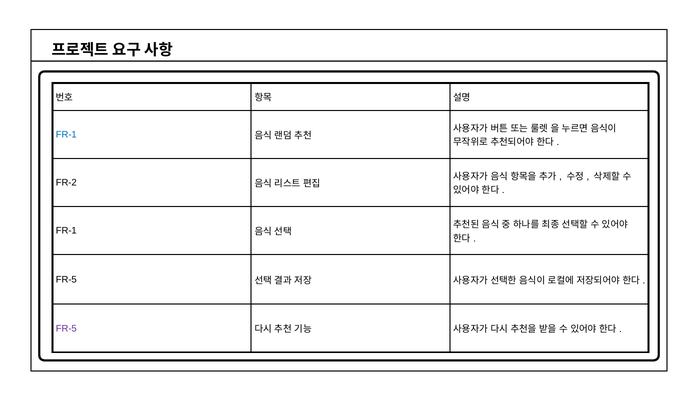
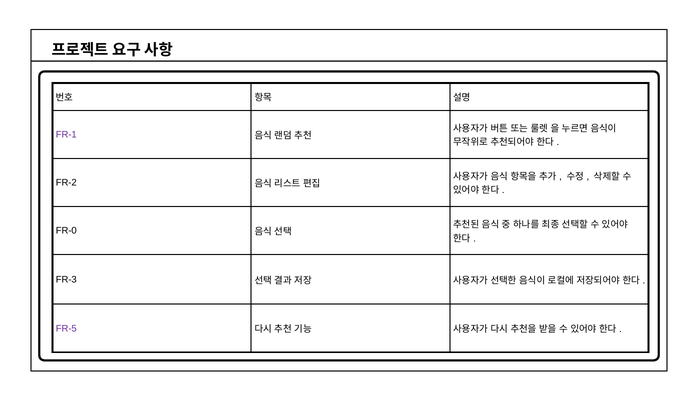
FR-1 colour: blue -> purple (66, 134)
FR-1: FR-1 -> FR-0 (66, 231)
FR-5: FR-5 -> FR-3 (66, 279)
